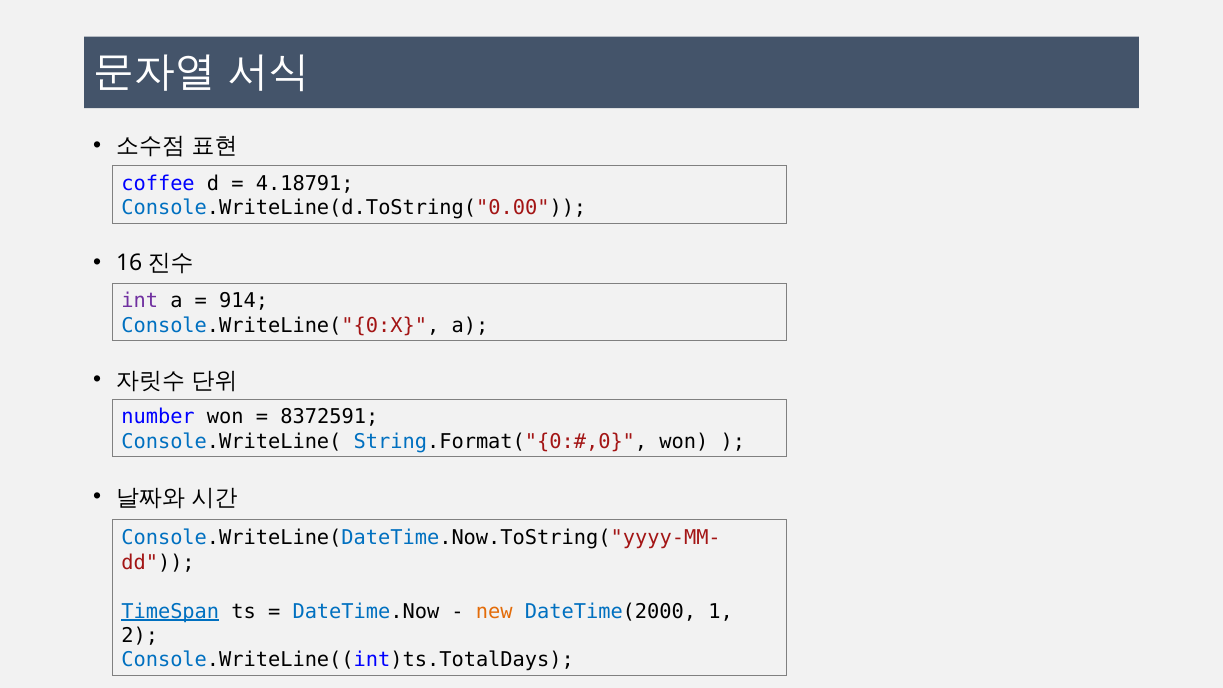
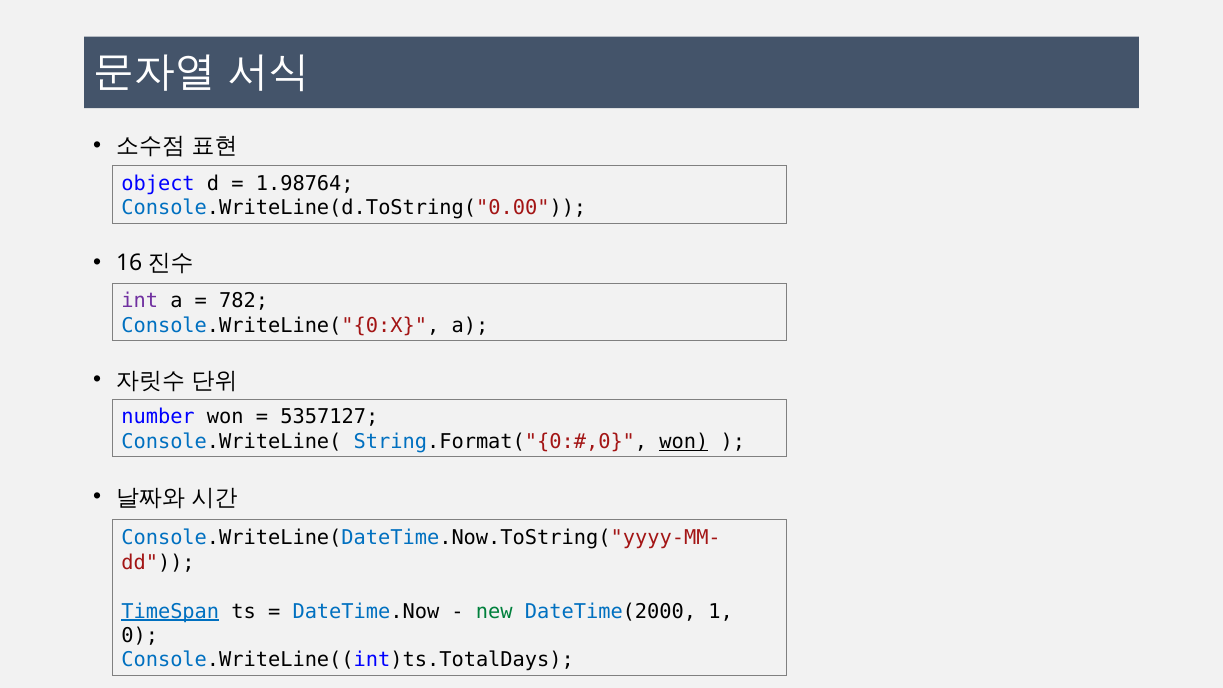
coffee: coffee -> object (158, 183)
4.18791: 4.18791 -> 1.98764 (305, 183)
914: 914 -> 782 (244, 301)
8372591: 8372591 -> 5357127 (329, 417)
won underline: none -> present (684, 442)
new colour: orange -> green (494, 611)
2: 2 -> 0 (140, 636)
